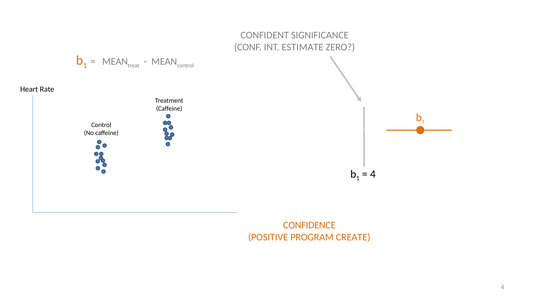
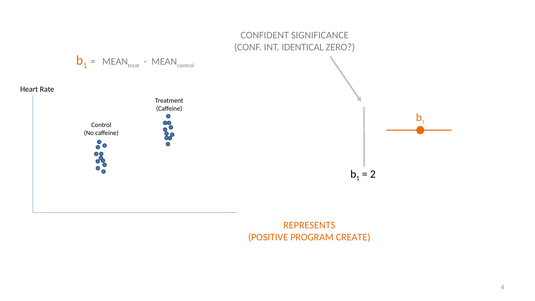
ESTIMATE: ESTIMATE -> IDENTICAL (303, 47)
4: 4 -> 2 (373, 174)
CONFIDENCE: CONFIDENCE -> REPRESENTS (309, 225)
